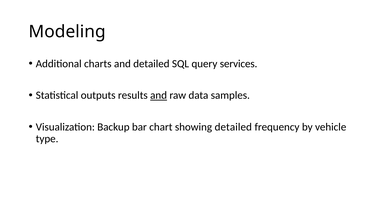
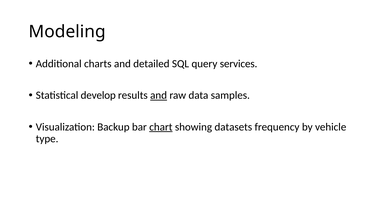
outputs: outputs -> develop (98, 95)
chart underline: none -> present (161, 127)
showing detailed: detailed -> datasets (233, 127)
